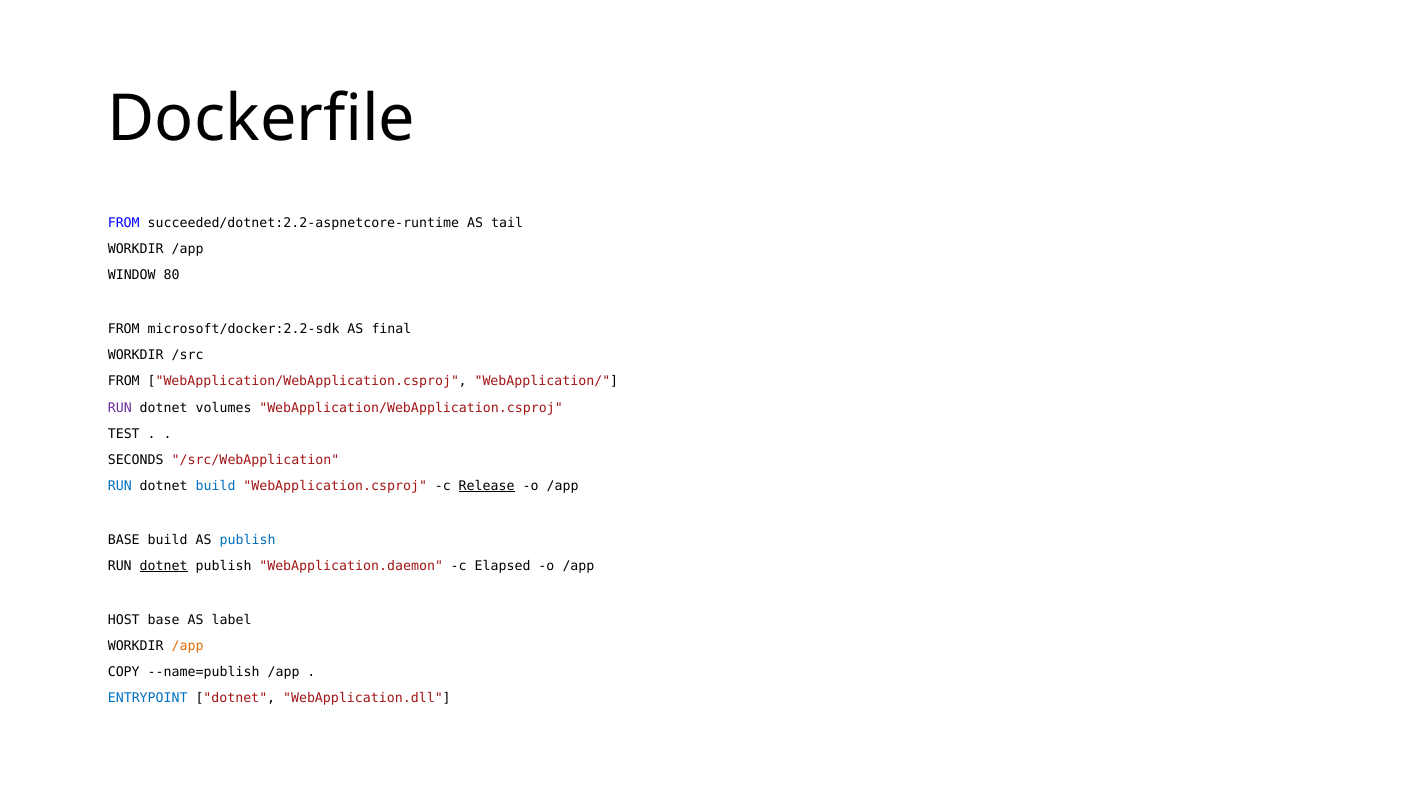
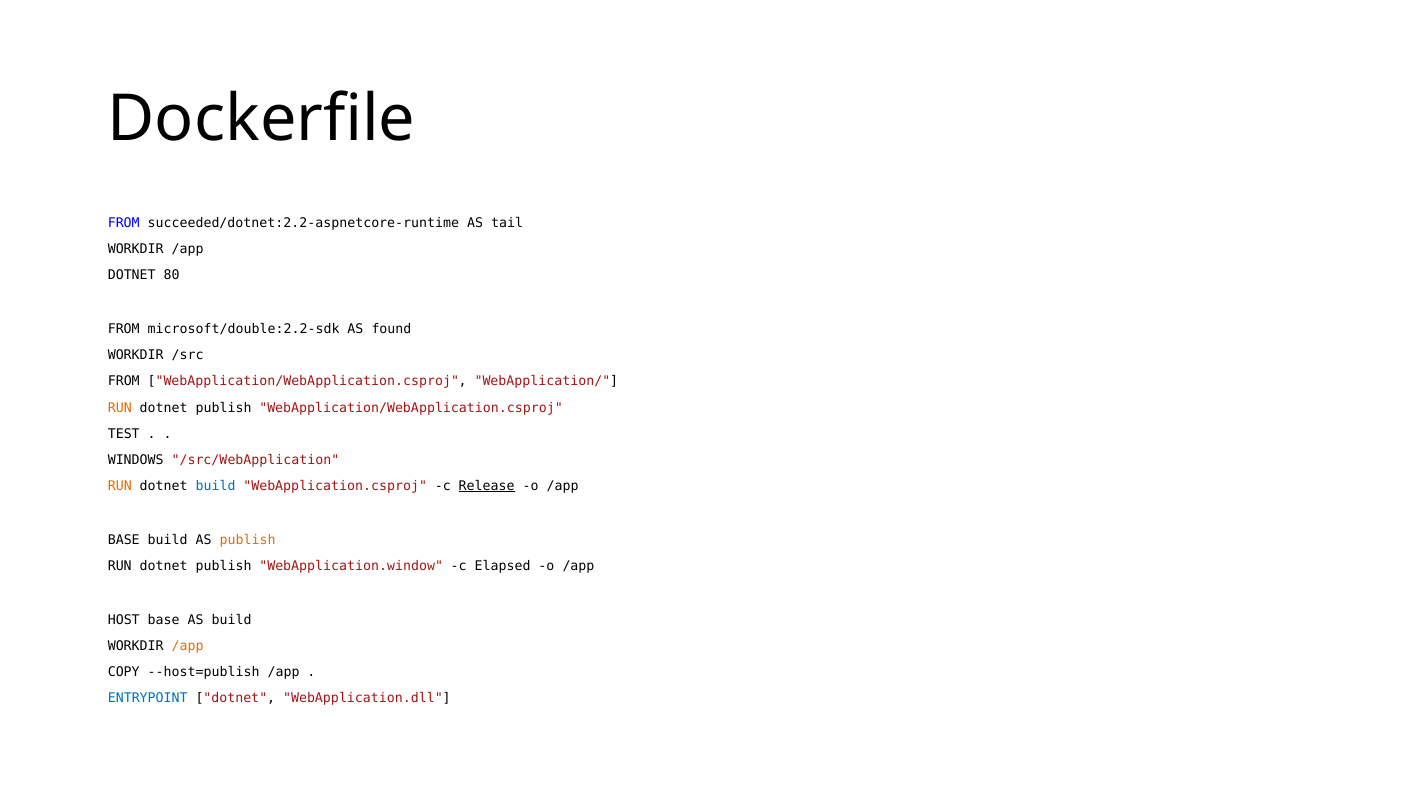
WINDOW: WINDOW -> DOTNET (132, 275)
microsoft/docker:2.2-sdk: microsoft/docker:2.2-sdk -> microsoft/double:2.2-sdk (244, 329)
final: final -> found (391, 329)
RUN colour: purple -> orange (120, 407)
volumes: volumes -> publish (224, 407)
SECONDS: SECONDS -> WINDOWS (136, 460)
RUN colour: blue -> orange (120, 486)
publish colour: blue -> orange (248, 539)
dotnet underline: present -> none (164, 566)
WebApplication.daemon: WebApplication.daemon -> WebApplication.window (351, 566)
AS label: label -> build (232, 619)
--name=publish: --name=publish -> --host=publish (204, 672)
